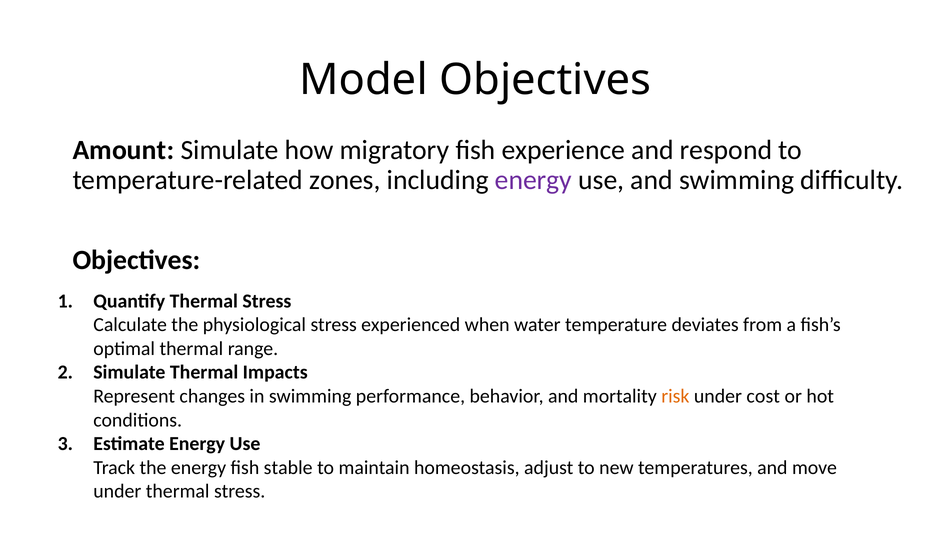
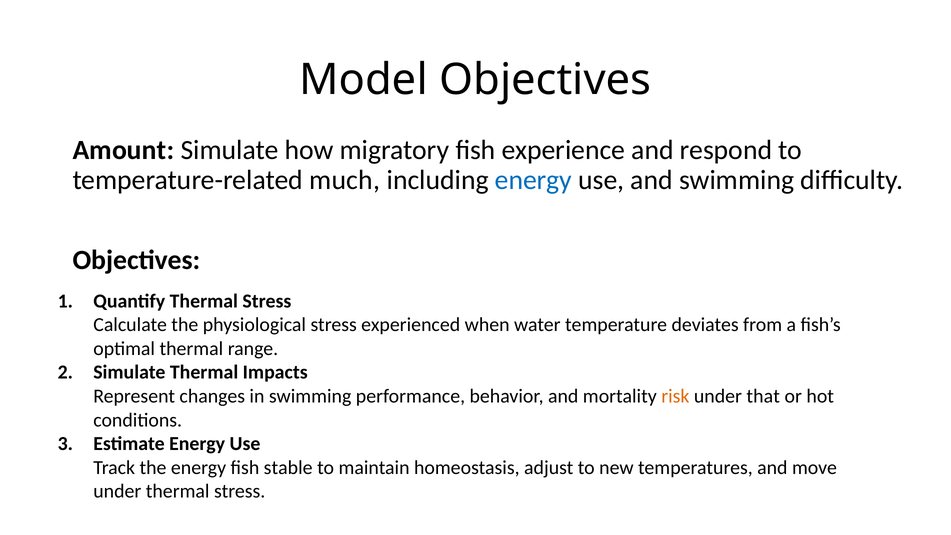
zones: zones -> much (345, 180)
energy colour: purple -> blue (533, 180)
cost: cost -> that (763, 396)
